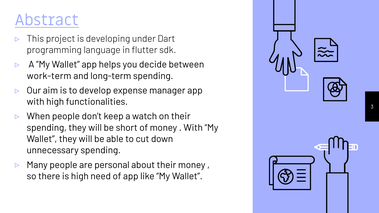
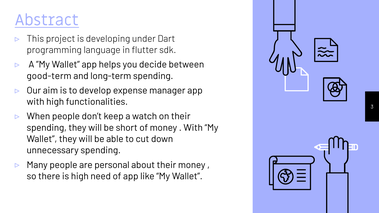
work-term: work-term -> good-term (49, 76)
